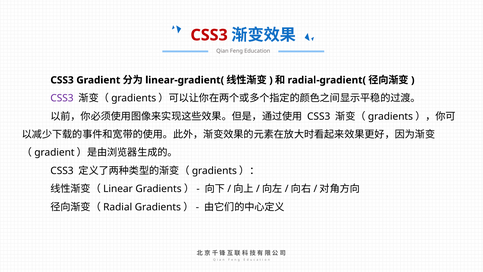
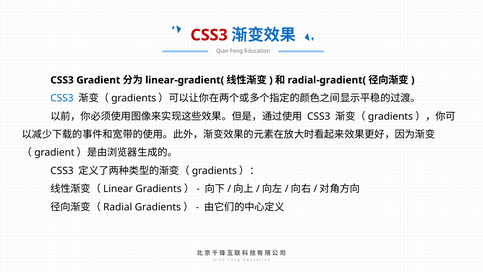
CSS3 colour: purple -> blue (62, 98)
